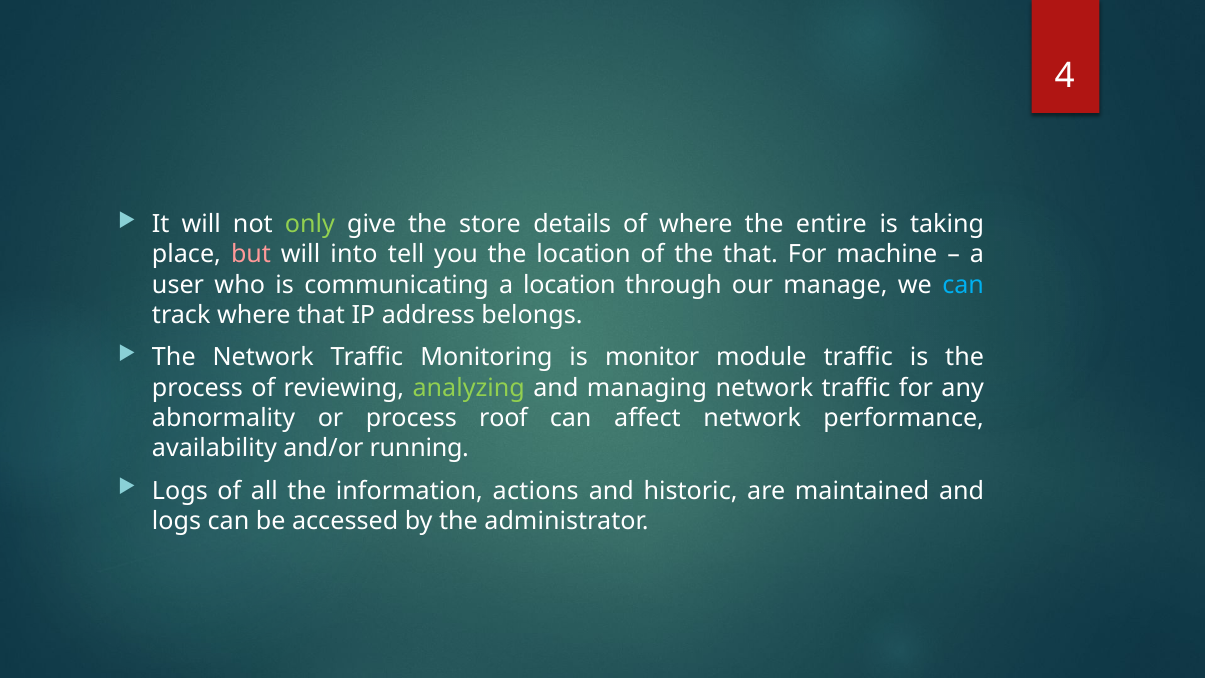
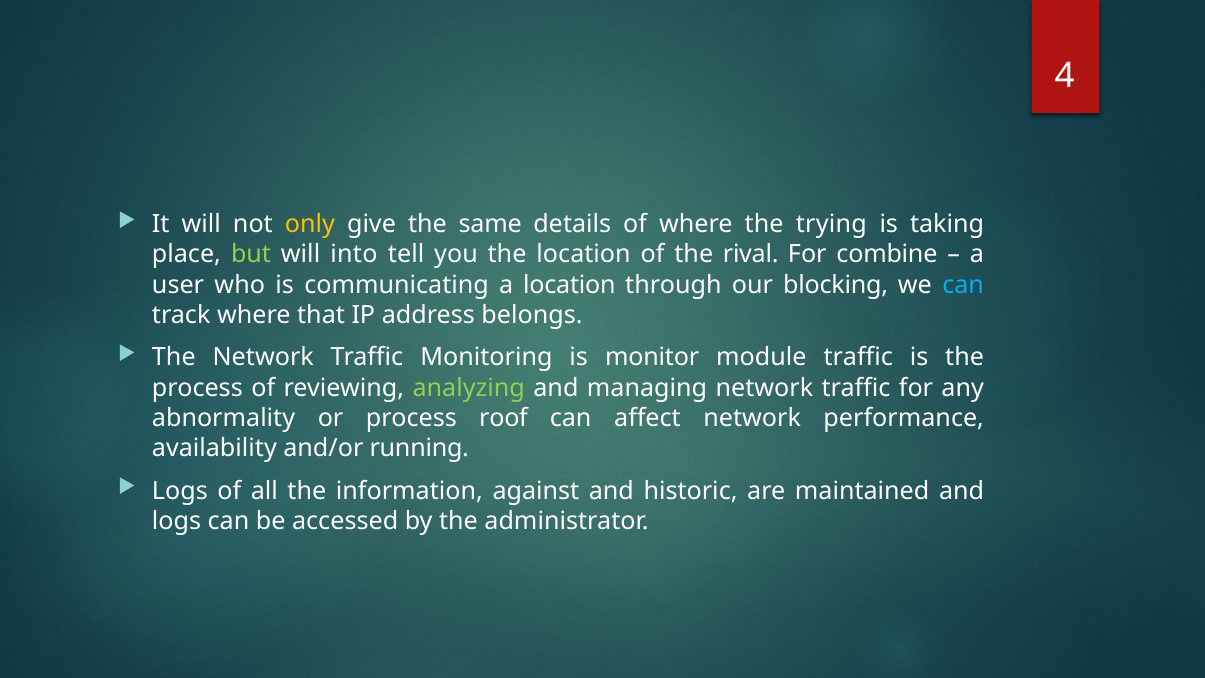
only colour: light green -> yellow (310, 224)
store: store -> same (490, 224)
entire: entire -> trying (831, 224)
but colour: pink -> light green (251, 254)
the that: that -> rival (751, 254)
machine: machine -> combine (887, 254)
manage: manage -> blocking (836, 285)
actions: actions -> against (536, 491)
